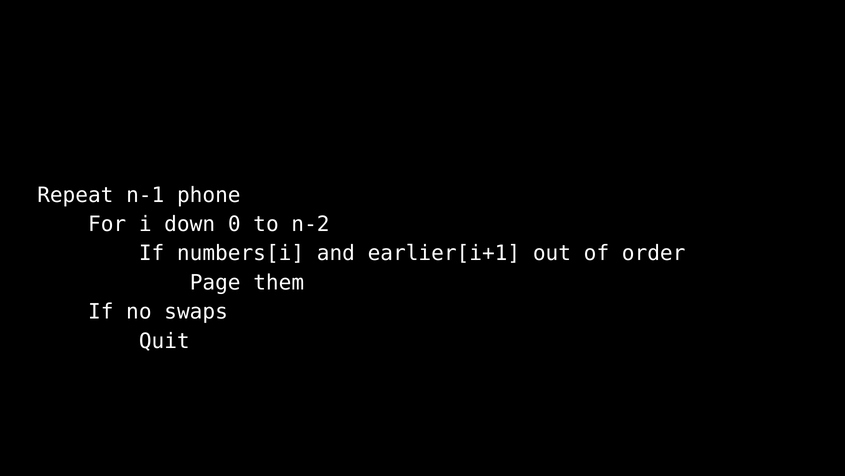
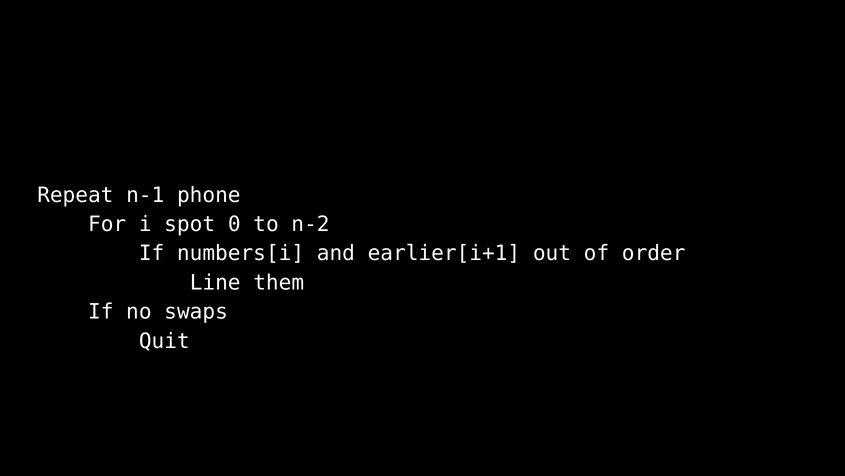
down: down -> spot (190, 224)
Page: Page -> Line (215, 282)
